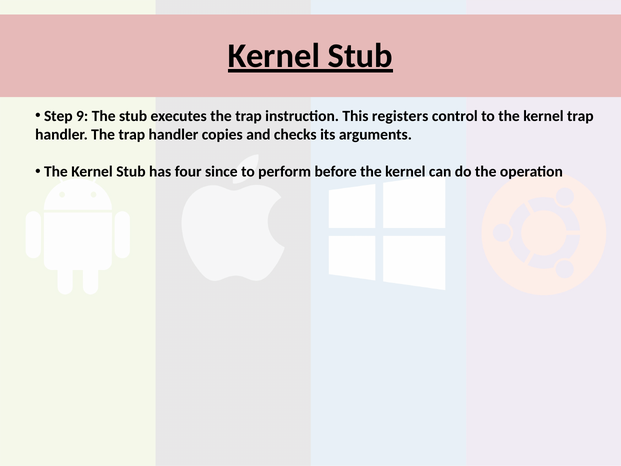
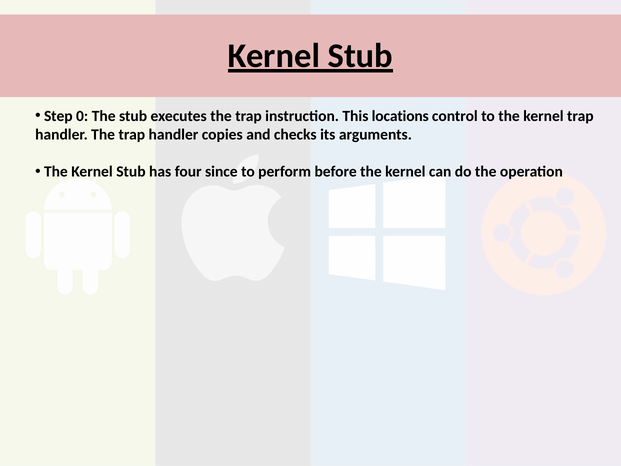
9: 9 -> 0 (82, 116)
registers: registers -> locations (400, 116)
